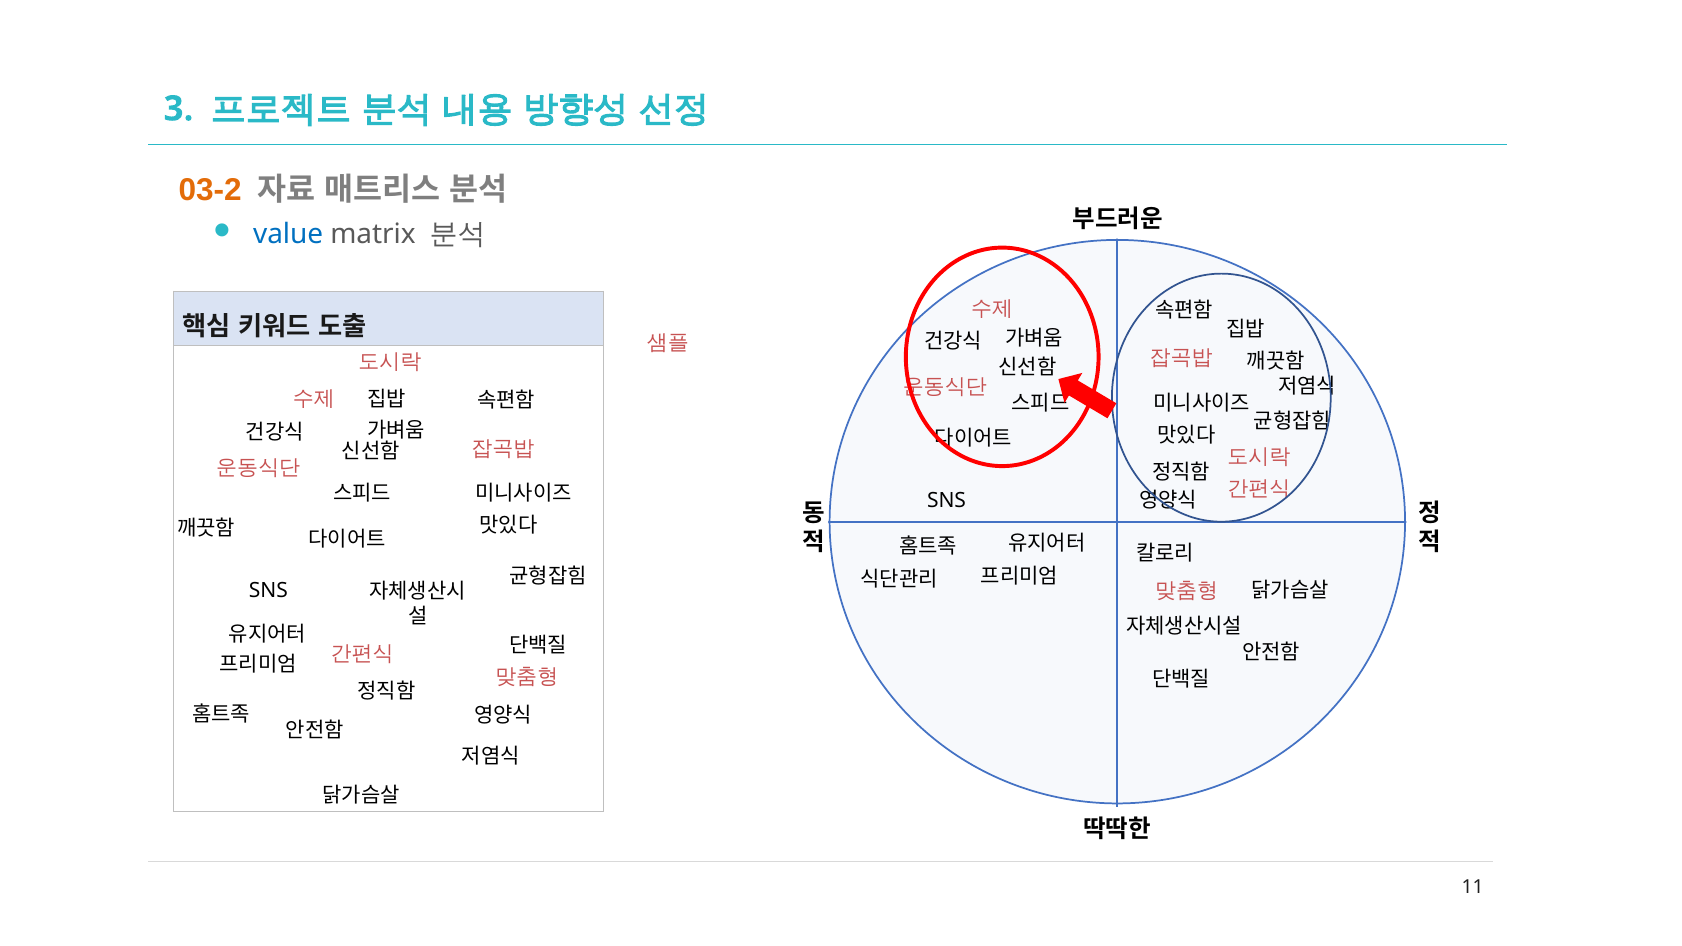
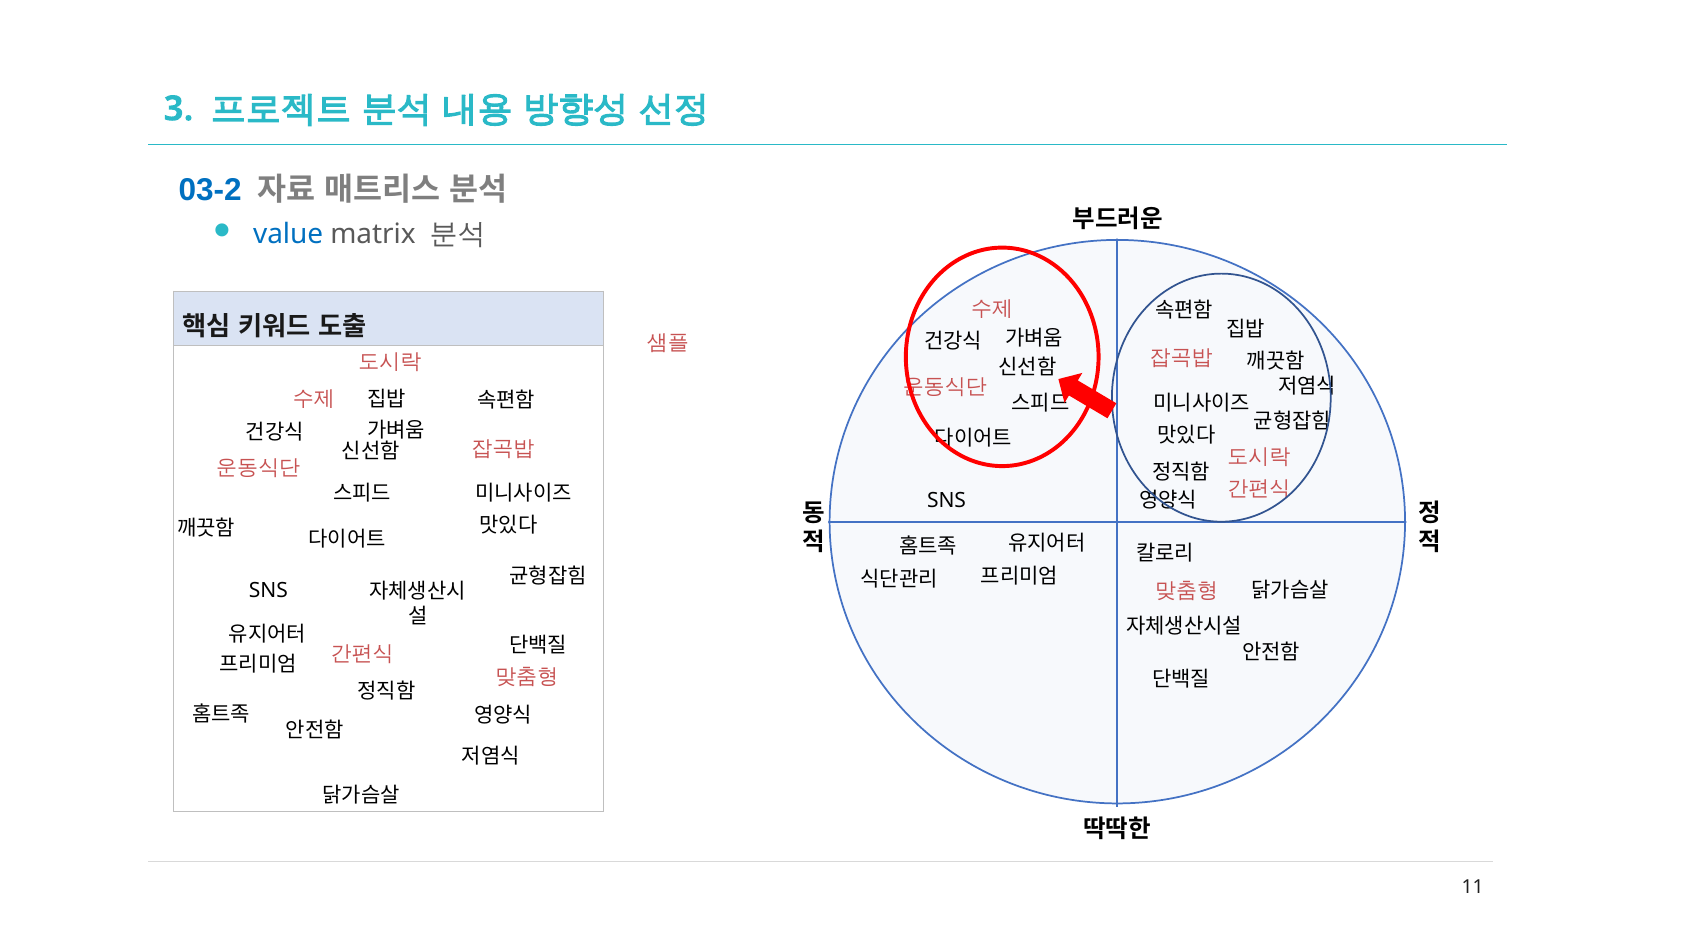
03-2 colour: orange -> blue (210, 190)
